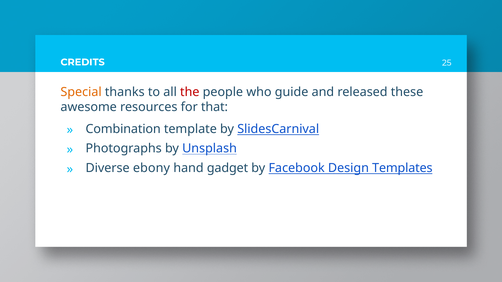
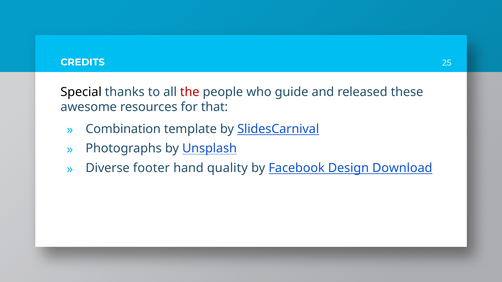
Special colour: orange -> black (81, 92)
ebony: ebony -> footer (151, 168)
gadget: gadget -> quality (227, 168)
Templates: Templates -> Download (402, 168)
